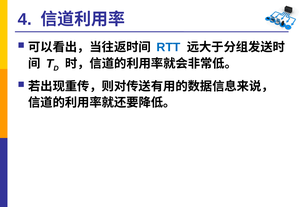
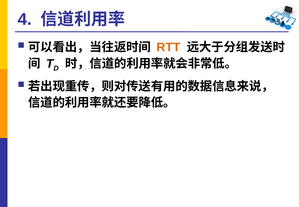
RTT colour: blue -> orange (168, 47)
